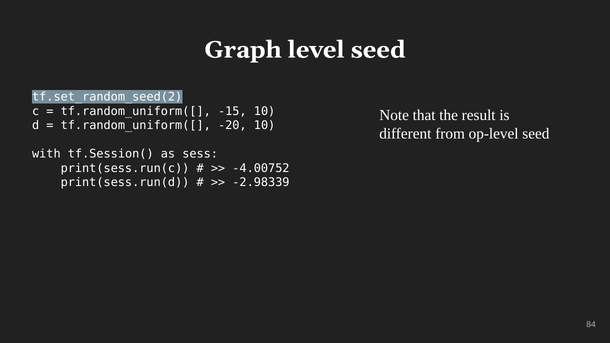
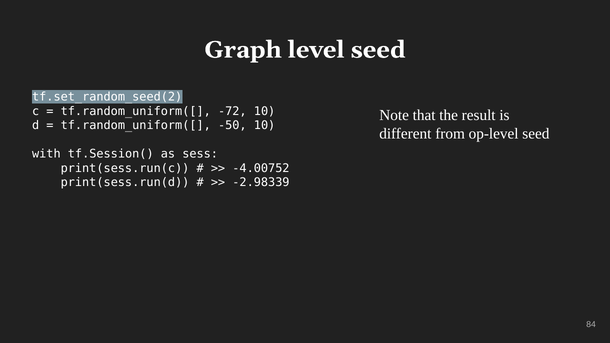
-15: -15 -> -72 (232, 111)
-20: -20 -> -50 (232, 125)
